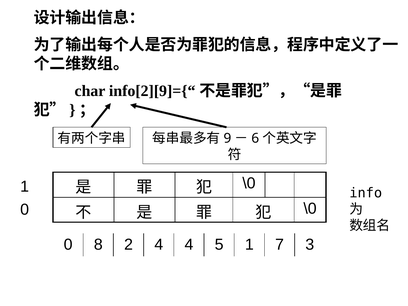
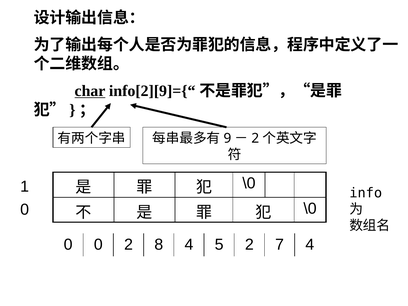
char underline: none -> present (90, 91)
6: 6 -> 2 (255, 138)
0 8: 8 -> 0 (98, 244)
2 4: 4 -> 8 (159, 244)
5 1: 1 -> 2 (249, 244)
7 3: 3 -> 4 (310, 244)
